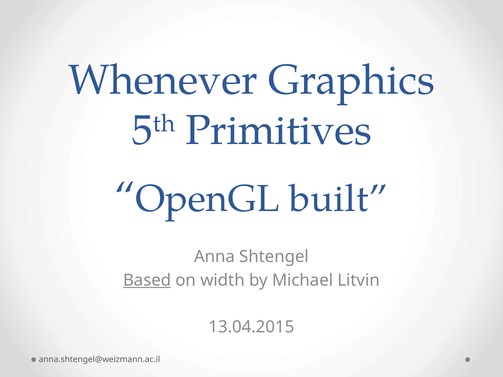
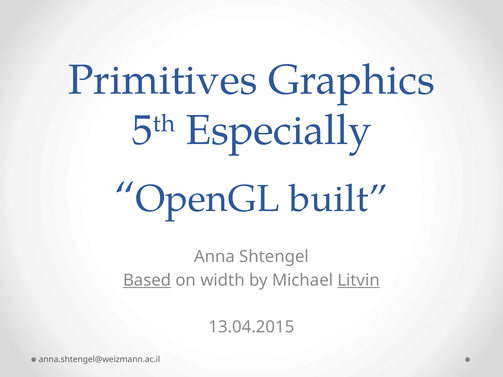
Whenever: Whenever -> Primitives (163, 80)
Primitives: Primitives -> Especially (279, 130)
Litvin underline: none -> present (359, 280)
